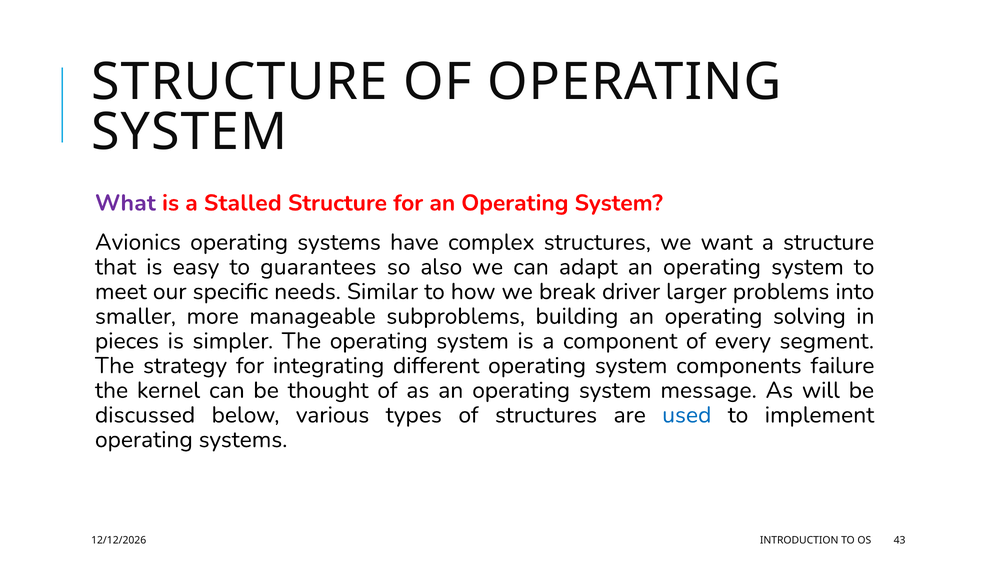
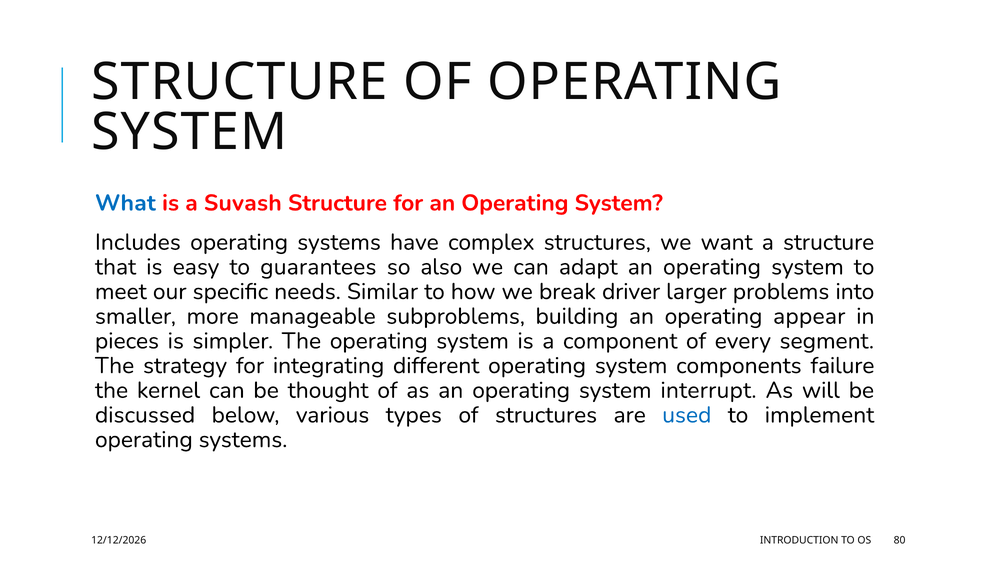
What colour: purple -> blue (125, 203)
Stalled: Stalled -> Suvash (243, 203)
Avionics: Avionics -> Includes (138, 242)
solving: solving -> appear (809, 316)
message: message -> interrupt (708, 390)
43: 43 -> 80 (900, 540)
